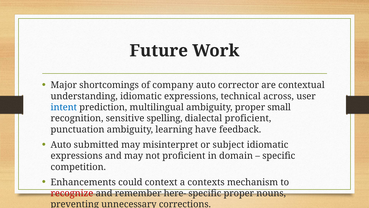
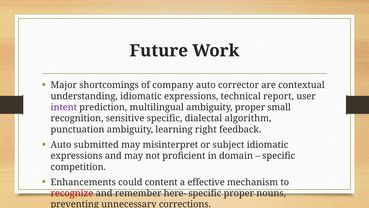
across: across -> report (279, 96)
intent colour: blue -> purple (64, 107)
sensitive spelling: spelling -> specific (165, 118)
dialectal proficient: proficient -> algorithm (248, 118)
have: have -> right (206, 129)
context: context -> content (161, 182)
contexts: contexts -> effective (206, 182)
